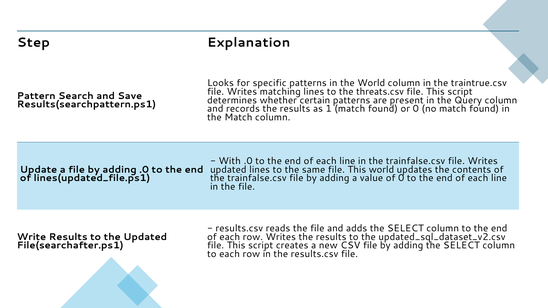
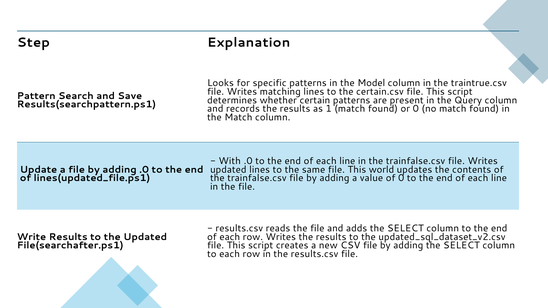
the World: World -> Model (371, 83)
threats.csv: threats.csv -> certain.csv (380, 92)
